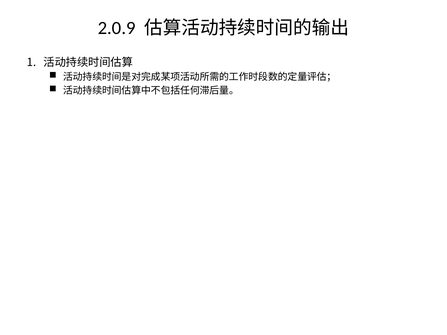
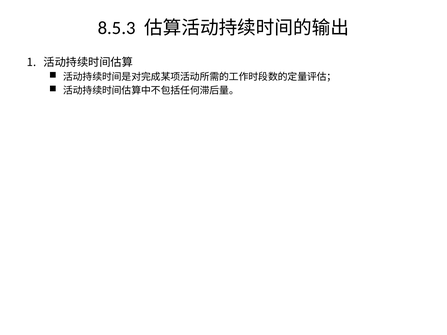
2.0.9: 2.0.9 -> 8.5.3 (117, 28)
